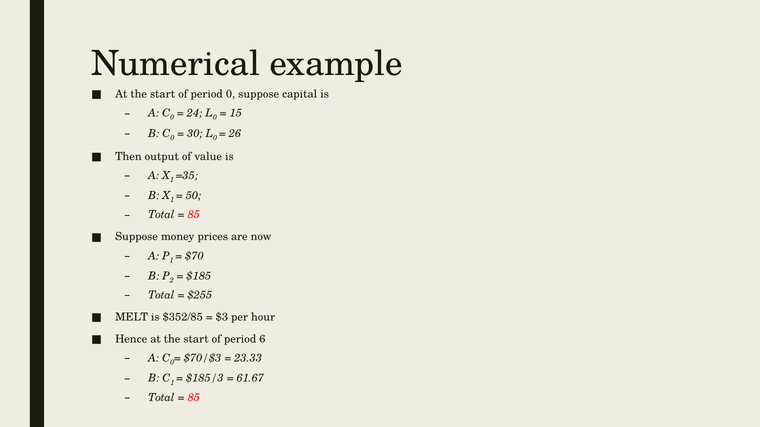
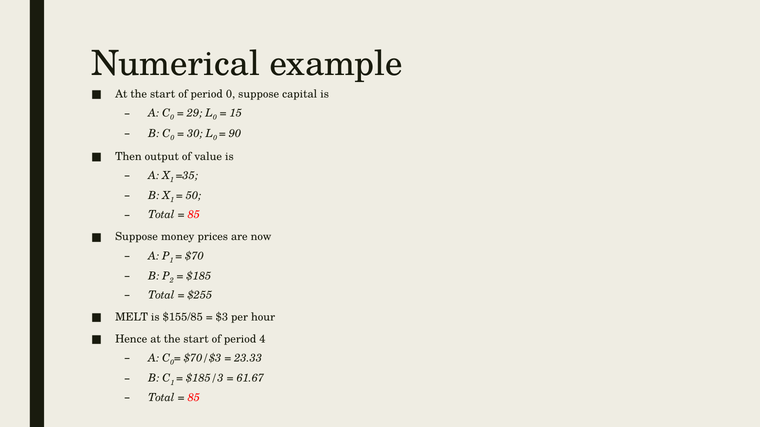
24: 24 -> 29 (195, 113)
26: 26 -> 90 (235, 134)
$352/85: $352/85 -> $155/85 (183, 317)
6: 6 -> 4 (262, 339)
